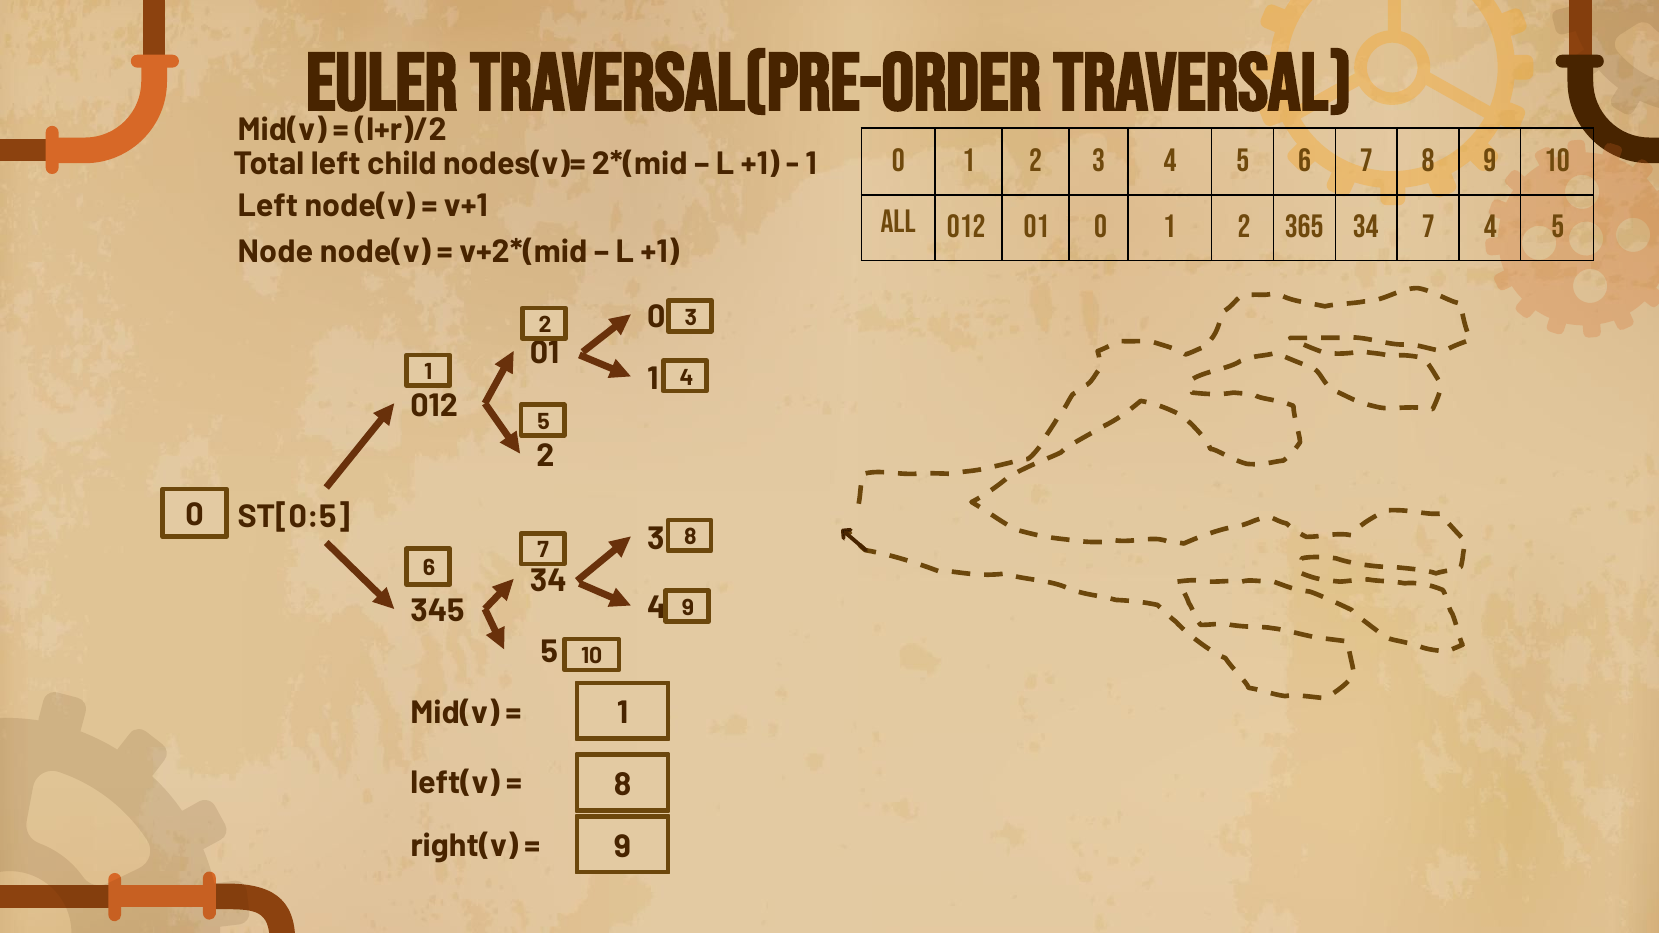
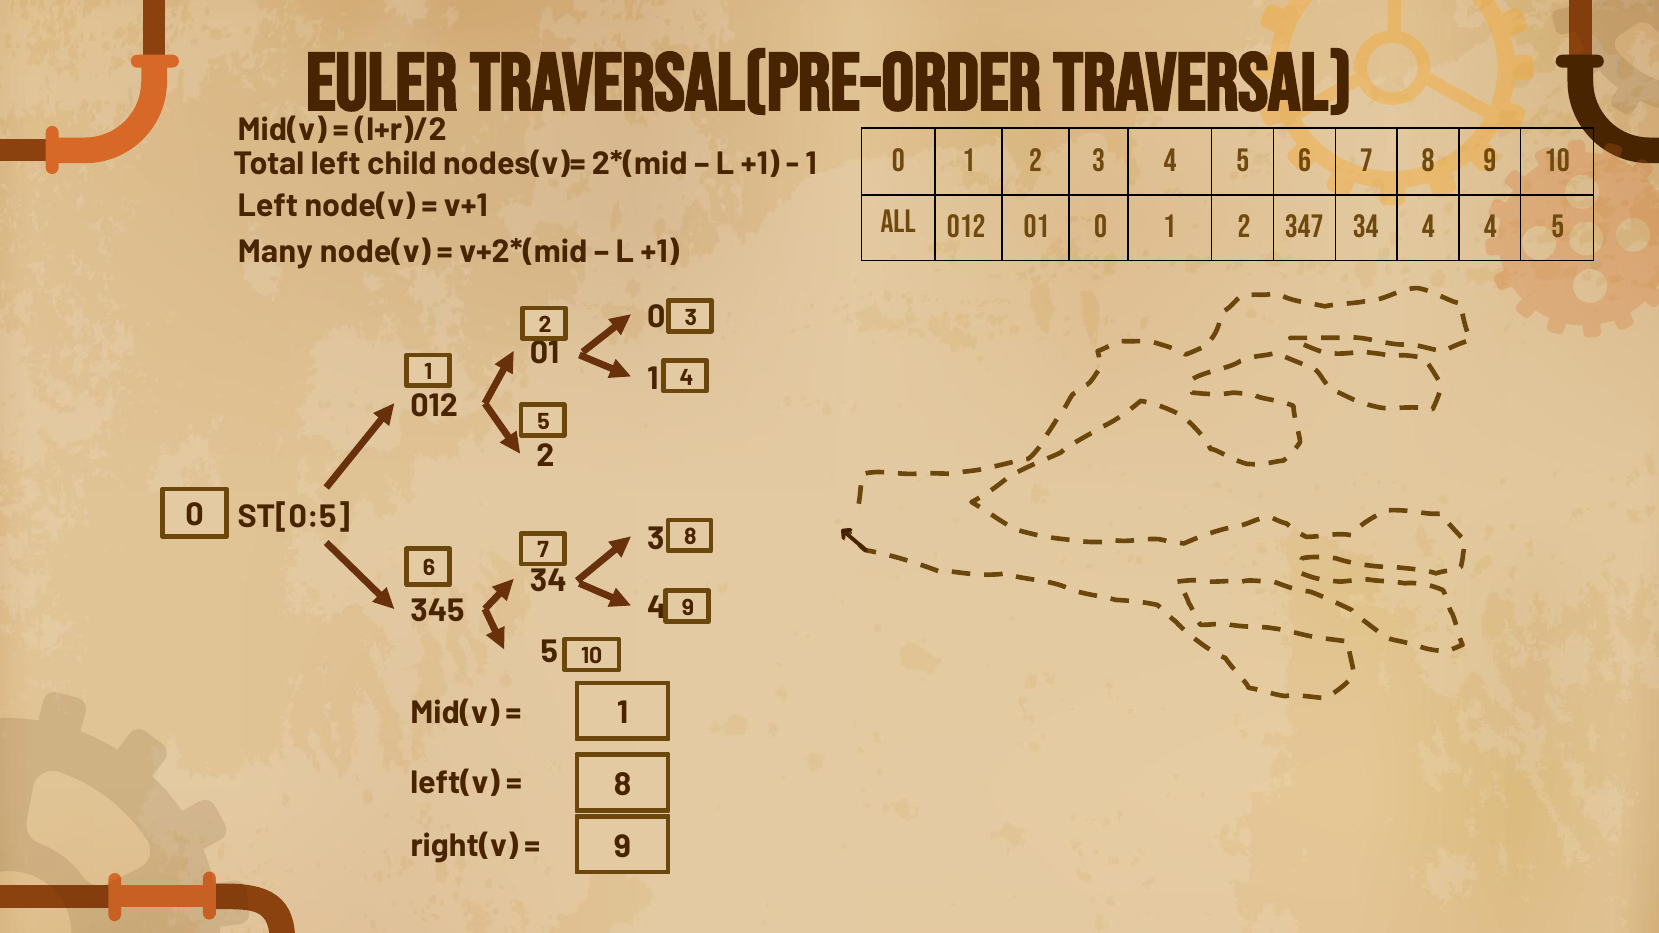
365: 365 -> 347 (1304, 227)
34 7: 7 -> 4 (1428, 227)
Node: Node -> Many (275, 252)
